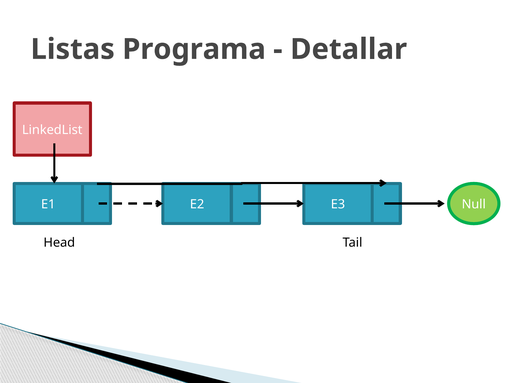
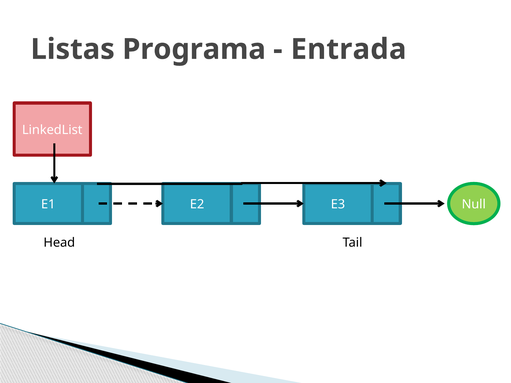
Detallar: Detallar -> Entrada (349, 49)
